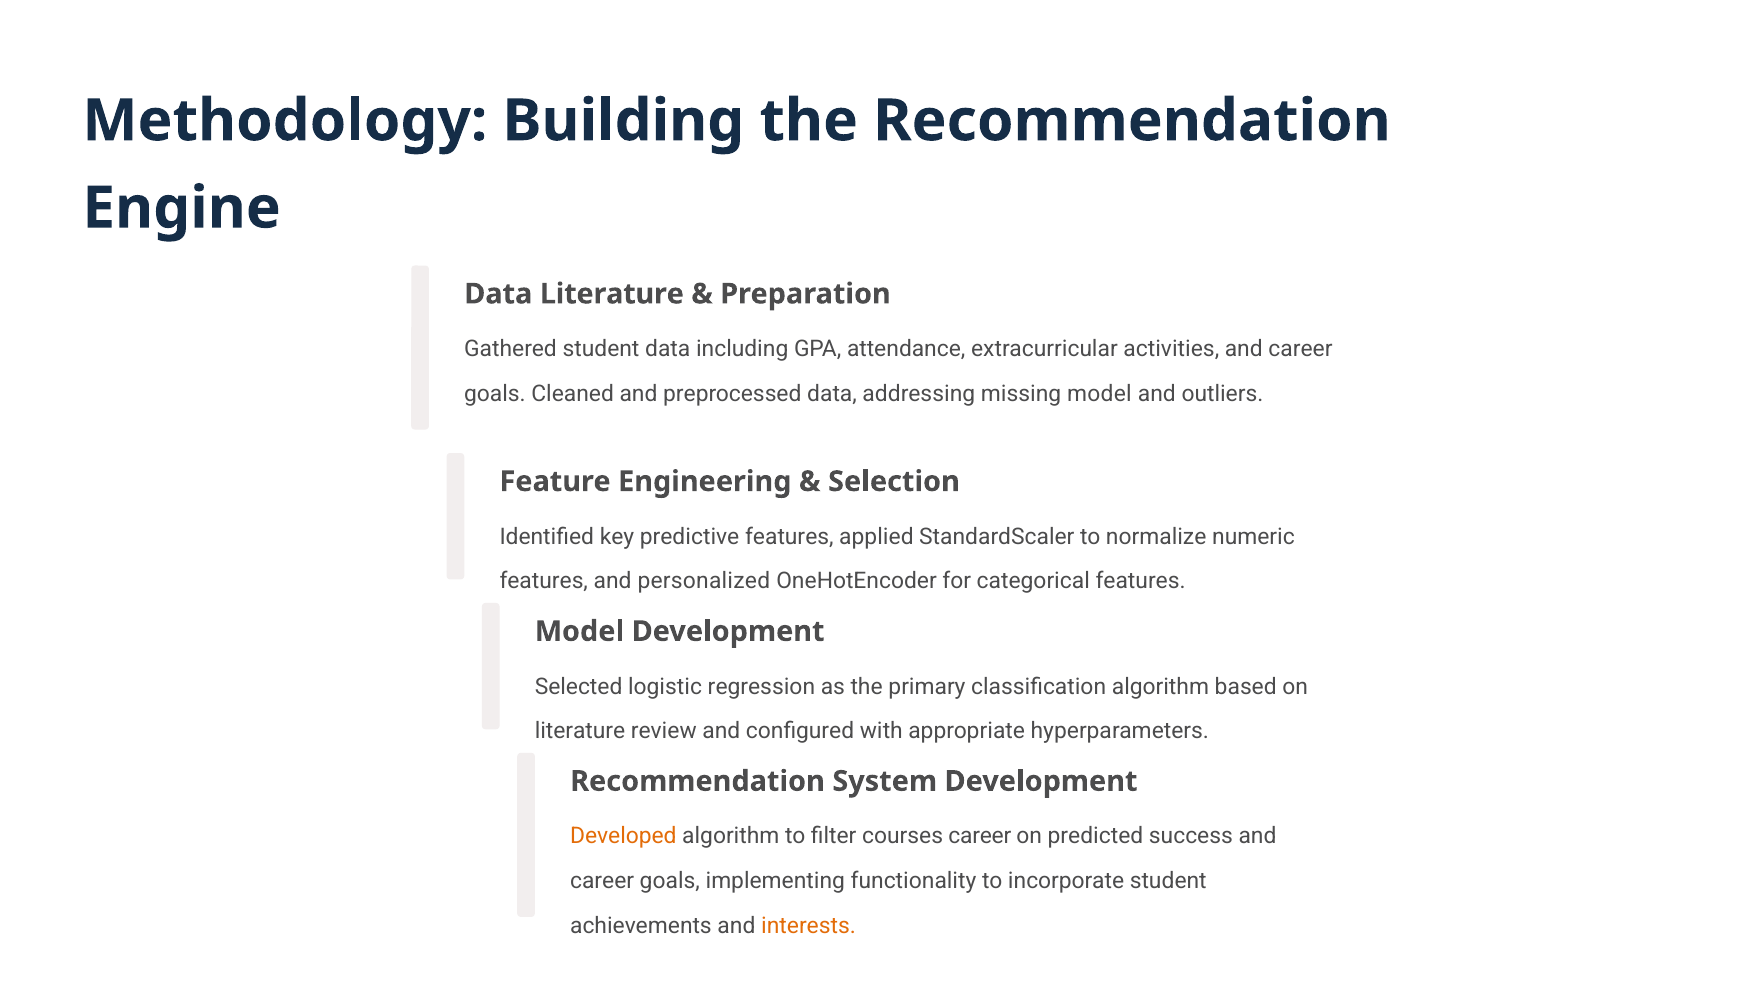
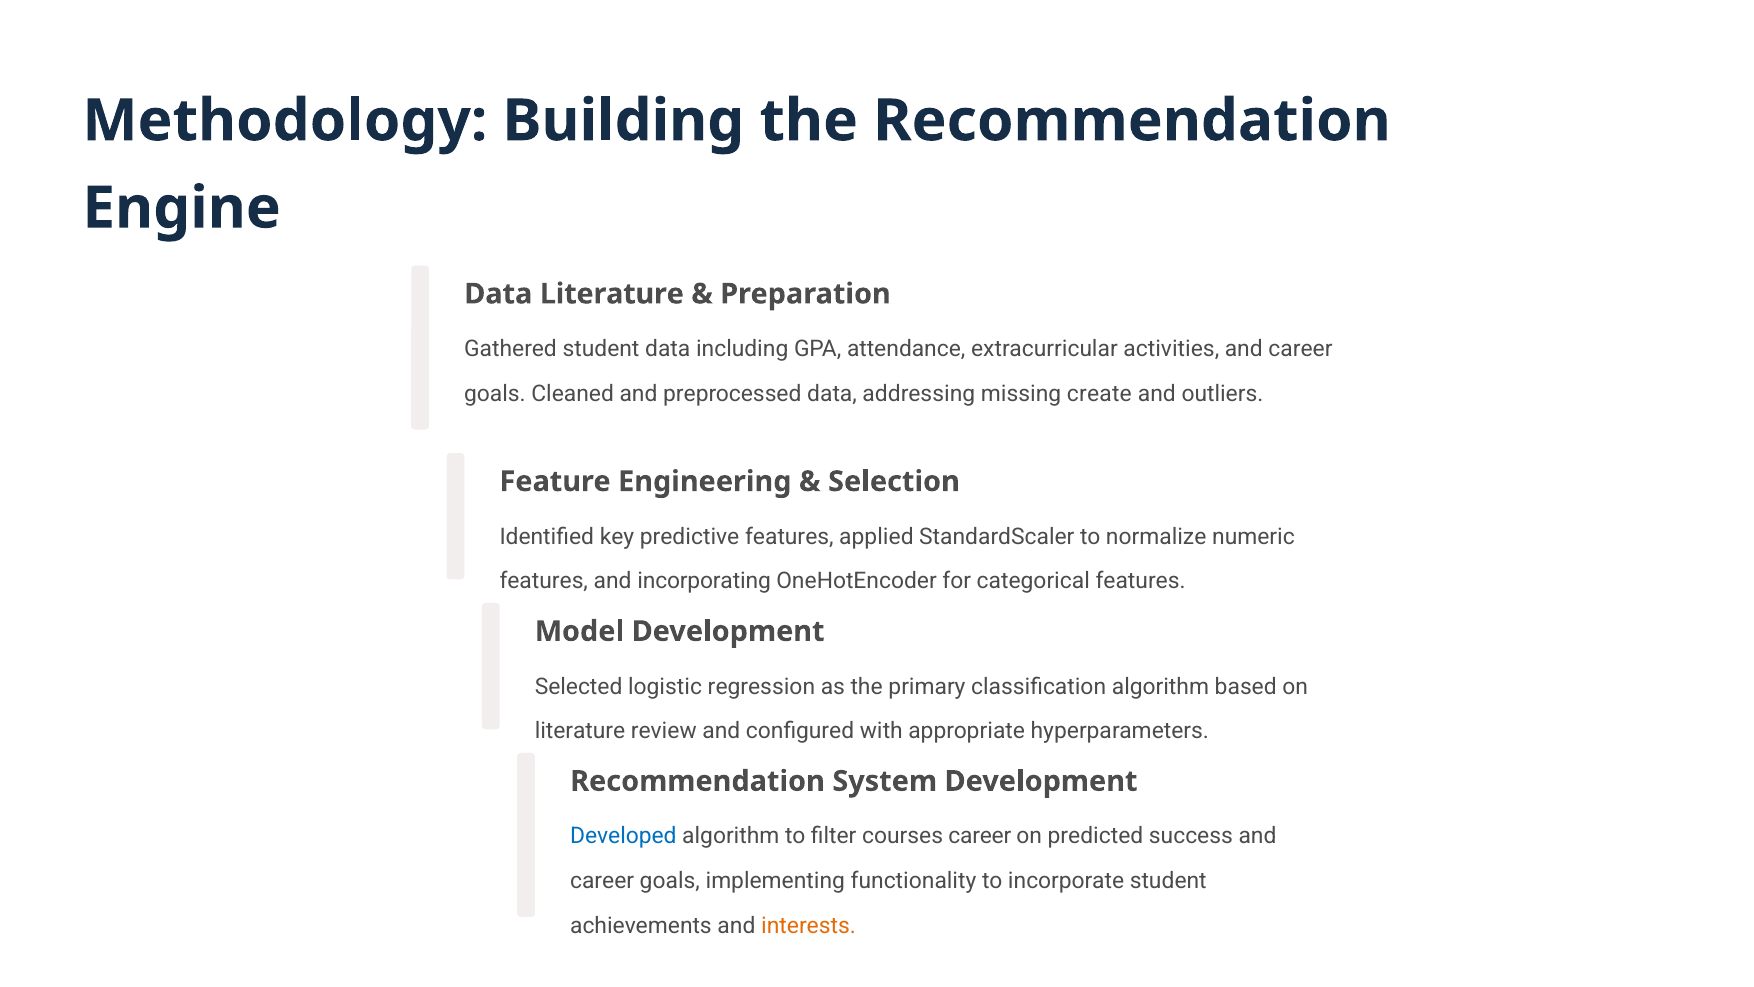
missing model: model -> create (1099, 394)
personalized: personalized -> incorporating (704, 581)
Developed colour: orange -> blue (623, 836)
